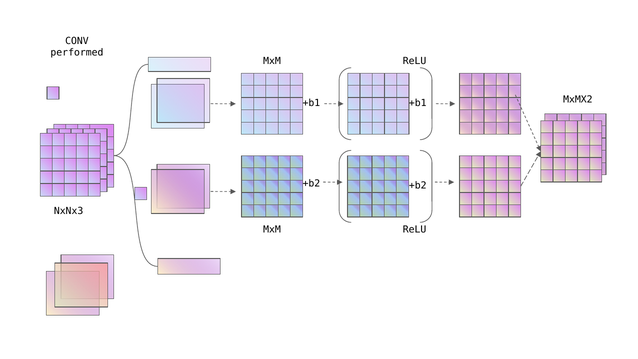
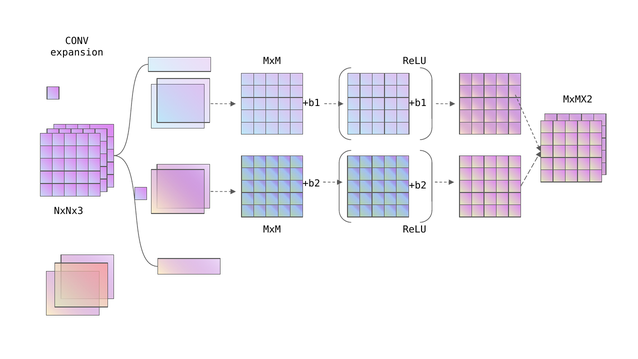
performed: performed -> expansion (77, 53)
